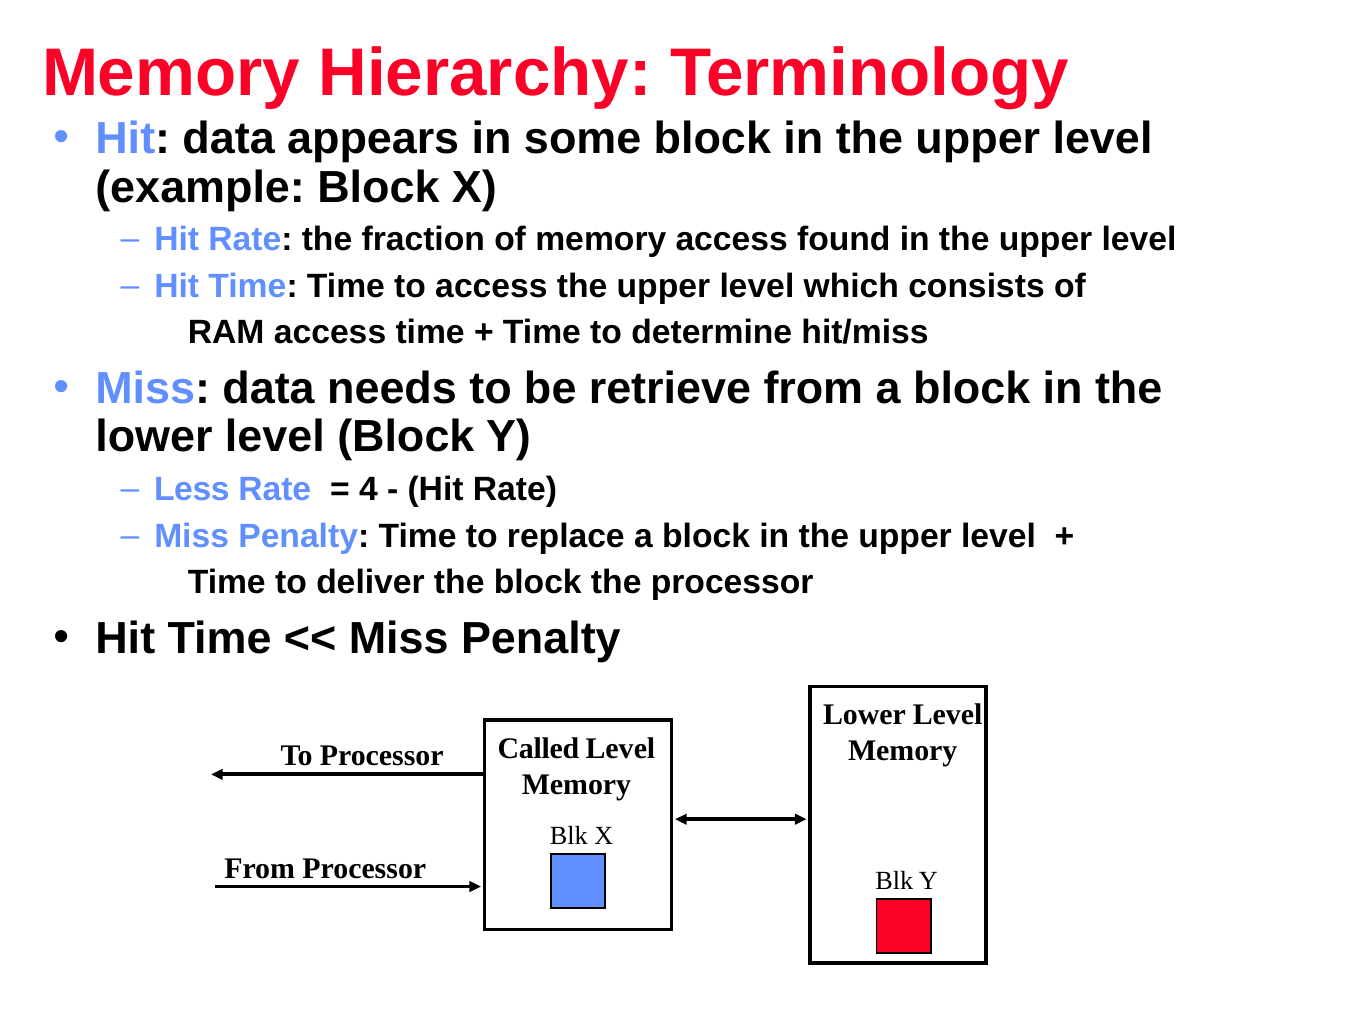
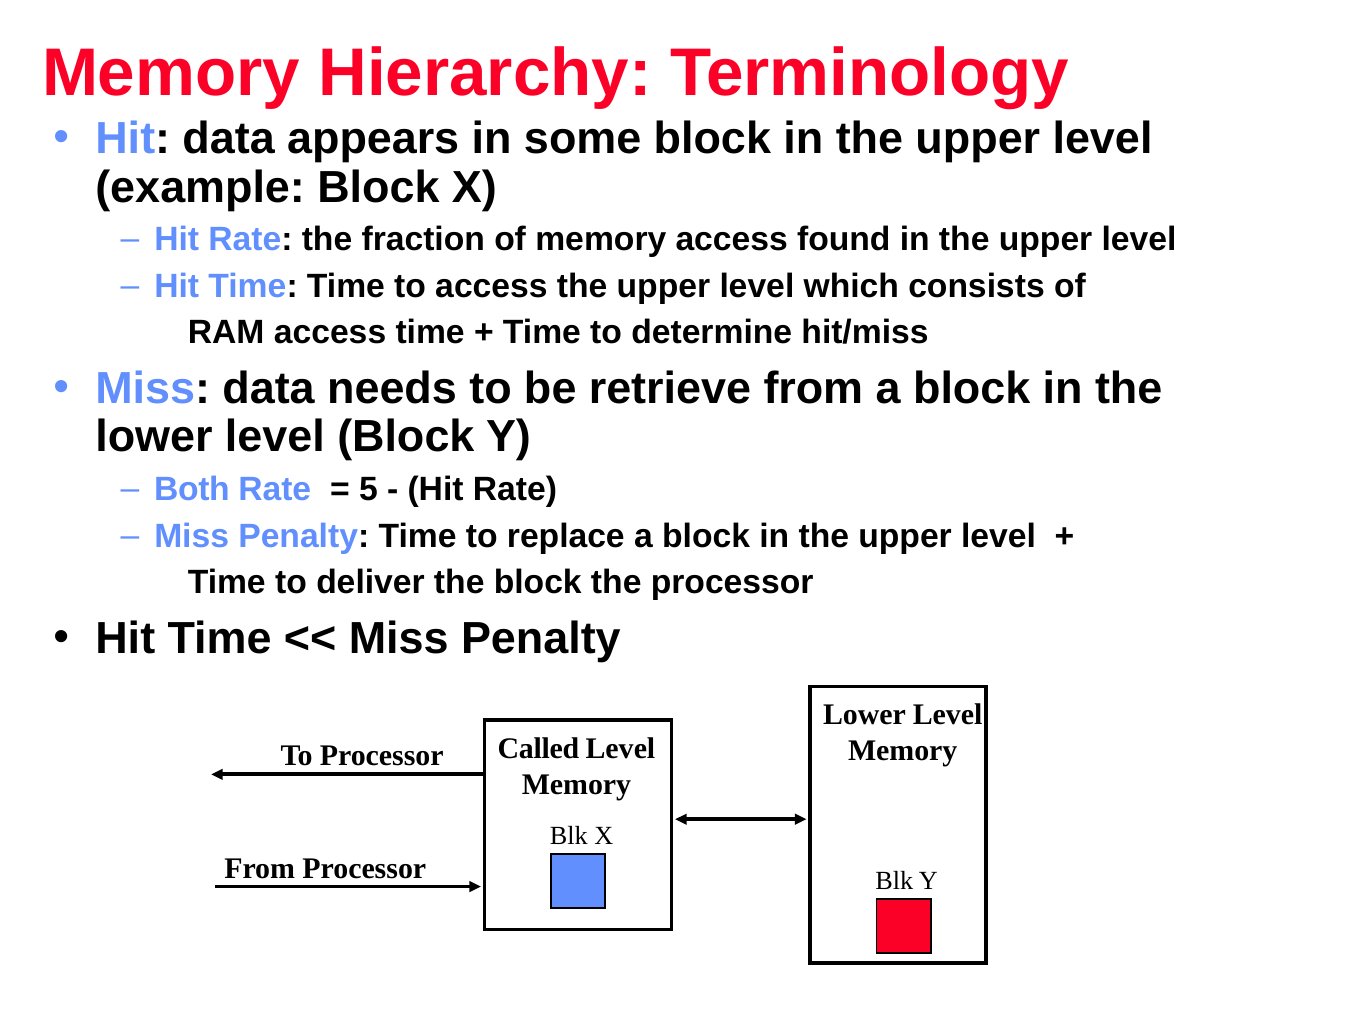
Less: Less -> Both (192, 490)
4: 4 -> 5 (368, 490)
